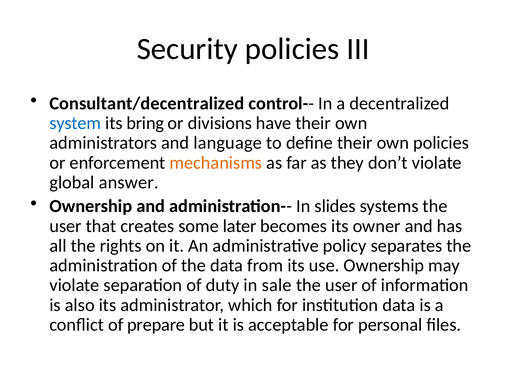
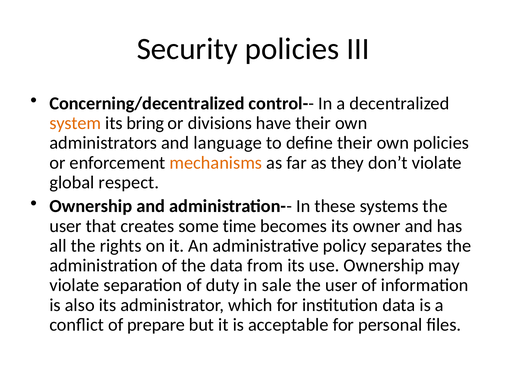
Consultant/decentralized: Consultant/decentralized -> Concerning/decentralized (147, 104)
system colour: blue -> orange (75, 123)
answer: answer -> respect (129, 183)
slides: slides -> these (335, 206)
later: later -> time (240, 226)
